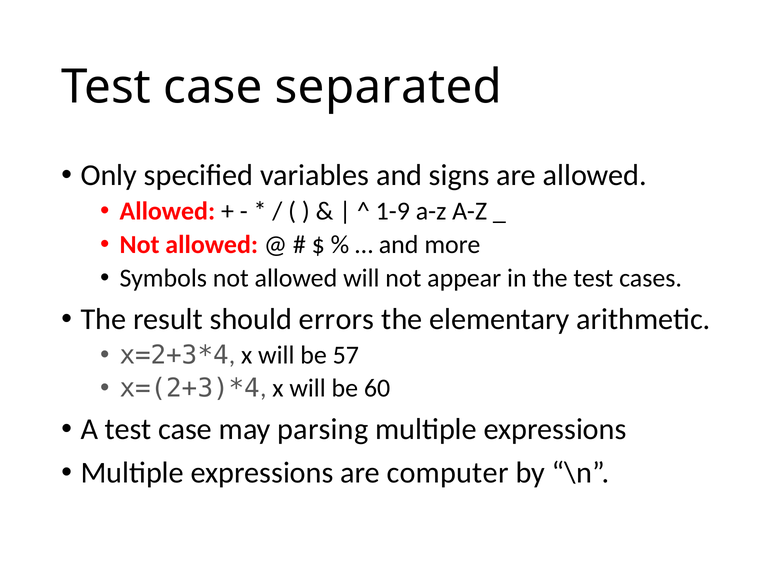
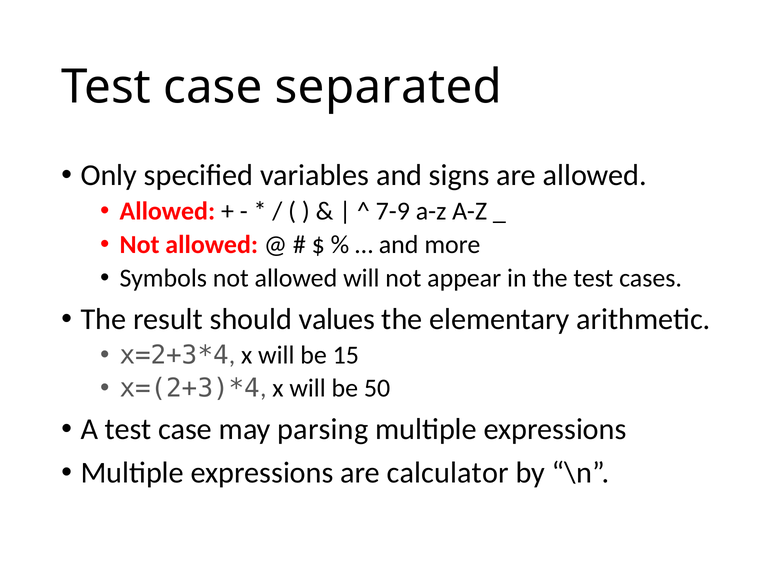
1-9: 1-9 -> 7-9 (393, 211)
errors: errors -> values (337, 319)
57: 57 -> 15 (346, 355)
60: 60 -> 50 (377, 388)
computer: computer -> calculator (448, 473)
